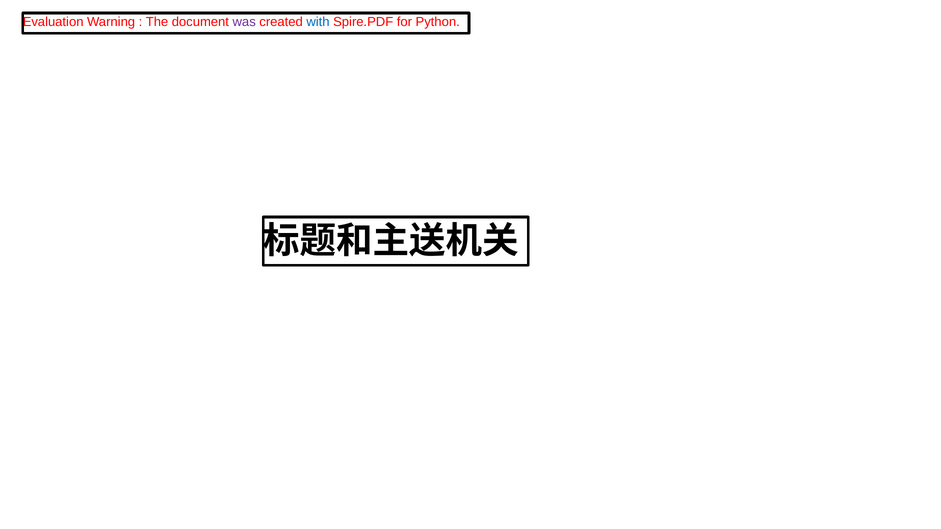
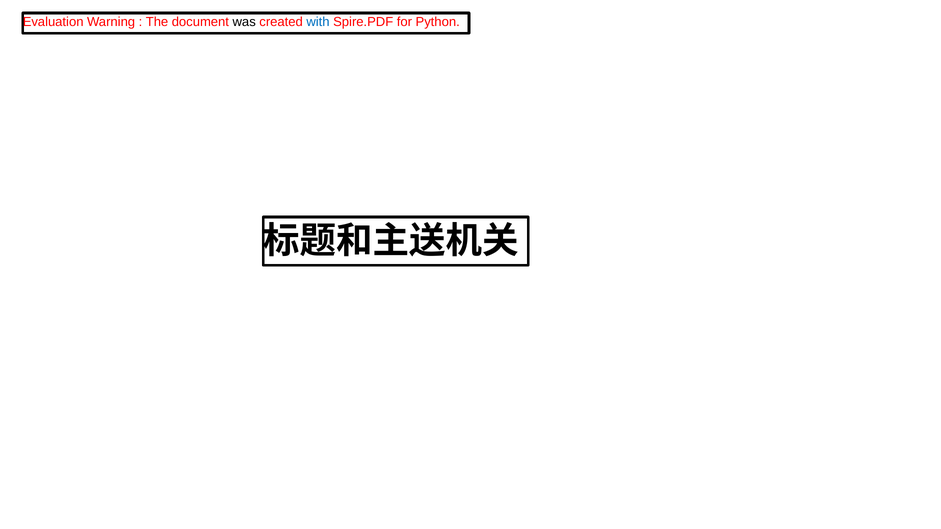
was colour: purple -> black (244, 22)
